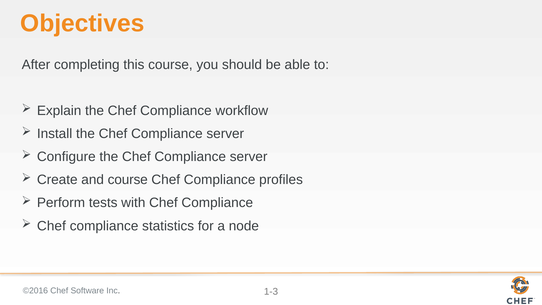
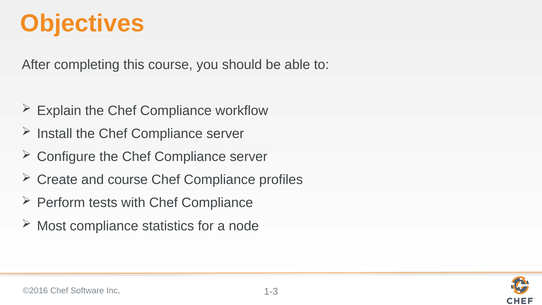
Chef: Chef -> Most (52, 226)
